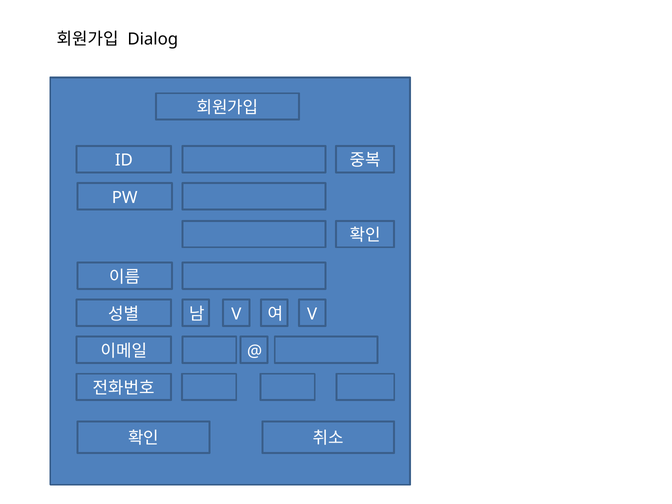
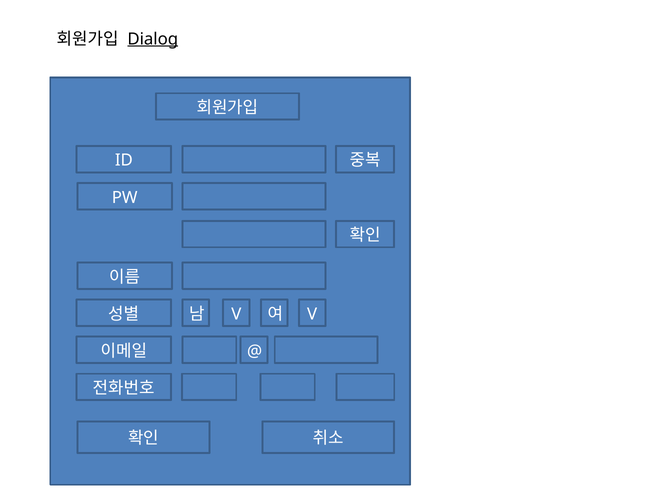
Dialog underline: none -> present (153, 39)
